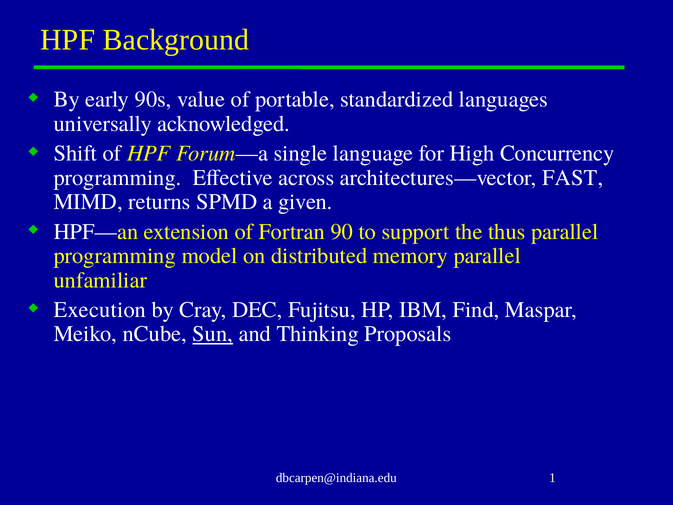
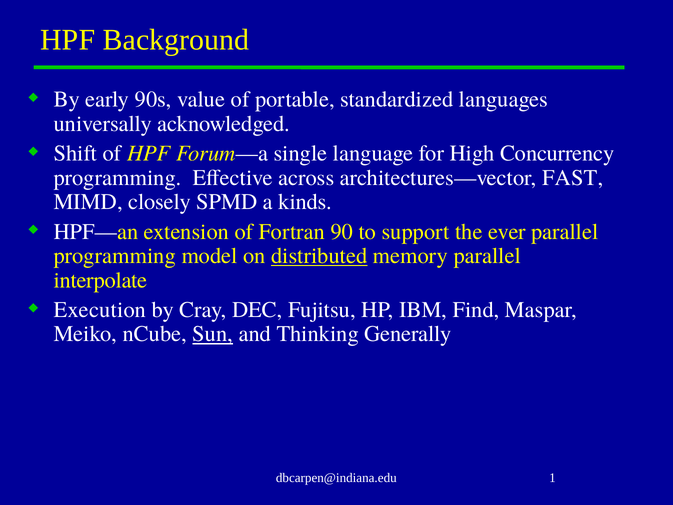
returns: returns -> closely (160, 202)
given: given -> kinds (305, 202)
thus: thus -> ever (507, 232)
distributed underline: none -> present (319, 256)
unfamiliar: unfamiliar -> interpolate (100, 280)
Proposals: Proposals -> Generally (408, 334)
